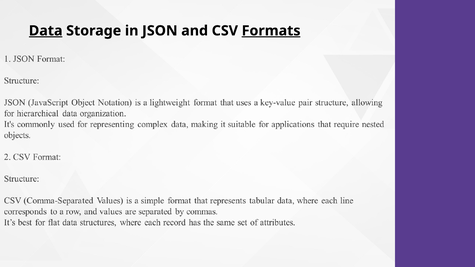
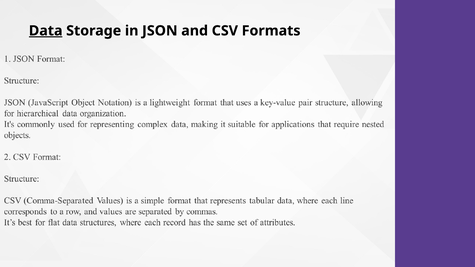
Formats underline: present -> none (271, 31)
